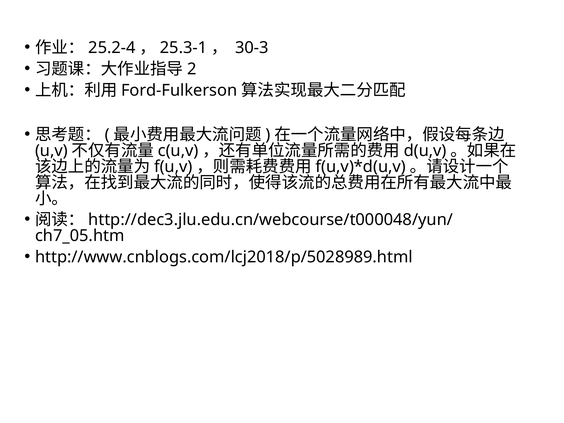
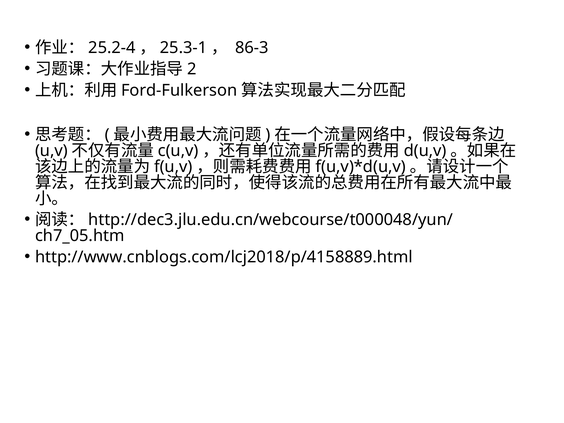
30-3: 30-3 -> 86-3 (252, 48)
http://www.cnblogs.com/lcj2018/p/5028989.html: http://www.cnblogs.com/lcj2018/p/5028989.html -> http://www.cnblogs.com/lcj2018/p/4158889.html (224, 257)
